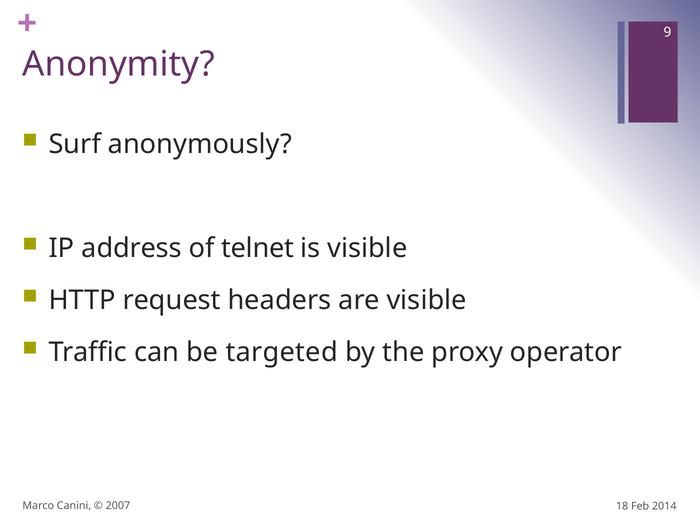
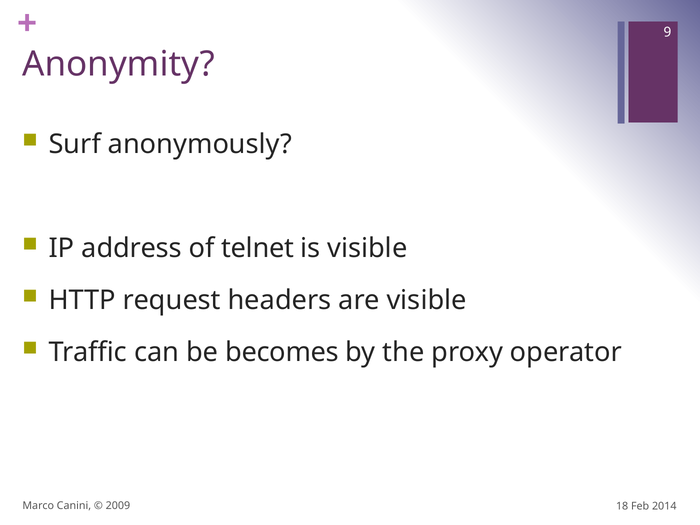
targeted: targeted -> becomes (282, 352)
2007: 2007 -> 2009 (118, 506)
